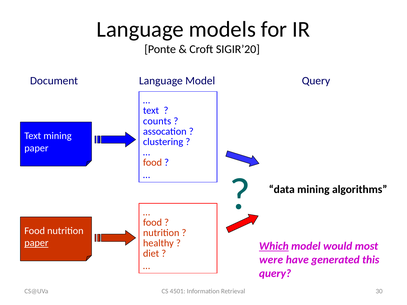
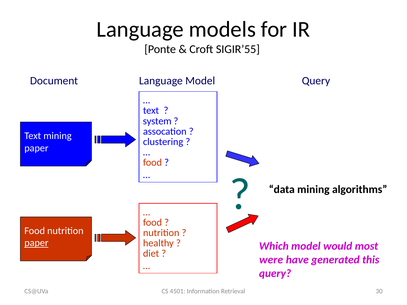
SIGIR’20: SIGIR’20 -> SIGIR’55 (238, 49)
counts: counts -> system (157, 121)
Which underline: present -> none (274, 246)
